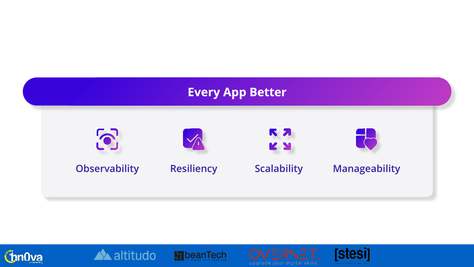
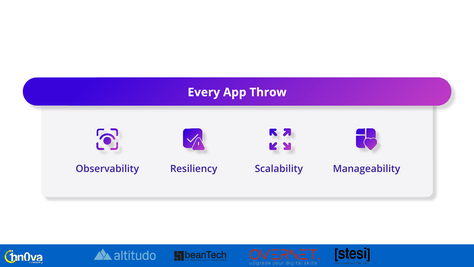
Better: Better -> Throw (268, 92)
